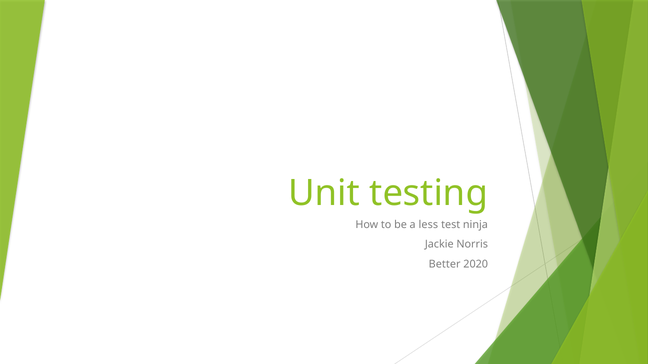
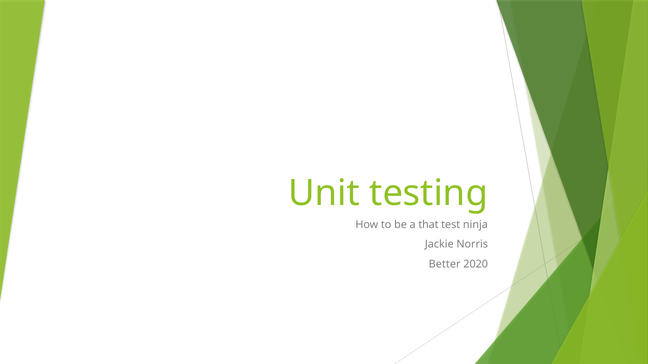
less: less -> that (428, 225)
